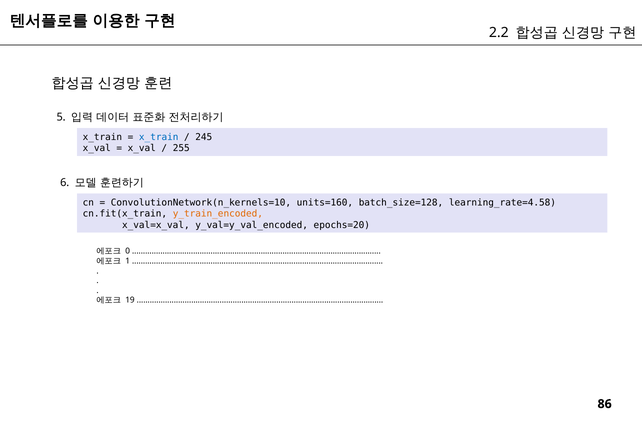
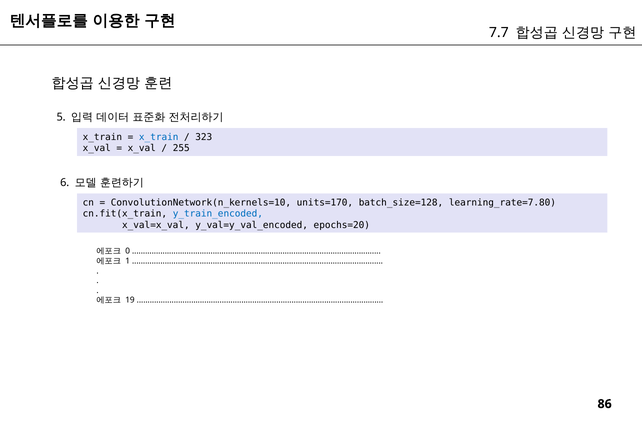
2.2: 2.2 -> 7.7 (499, 33)
245: 245 -> 323 (204, 137)
units=160: units=160 -> units=170 (325, 203)
learning_rate=4.58: learning_rate=4.58 -> learning_rate=7.80 (502, 203)
y_train_encoded colour: orange -> blue (218, 214)
